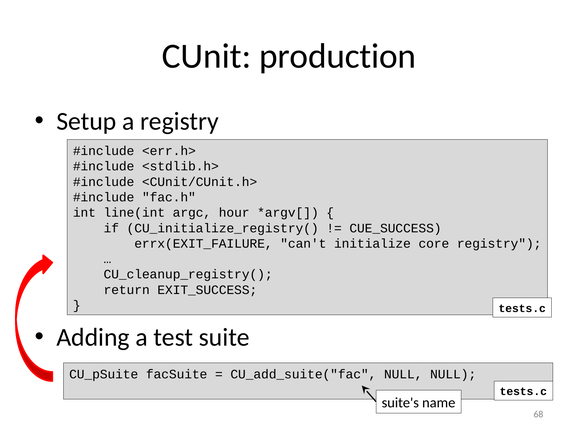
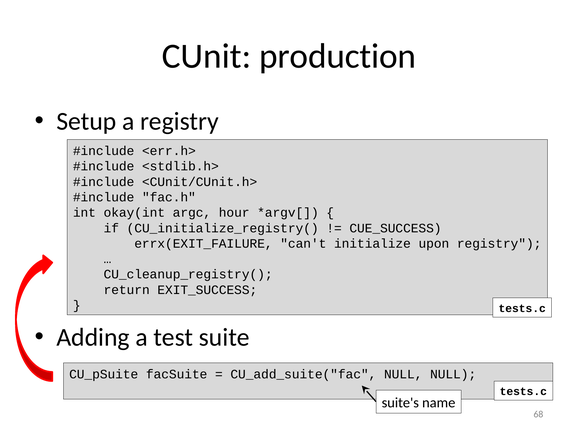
line(int: line(int -> okay(int (134, 212)
core: core -> upon (434, 243)
